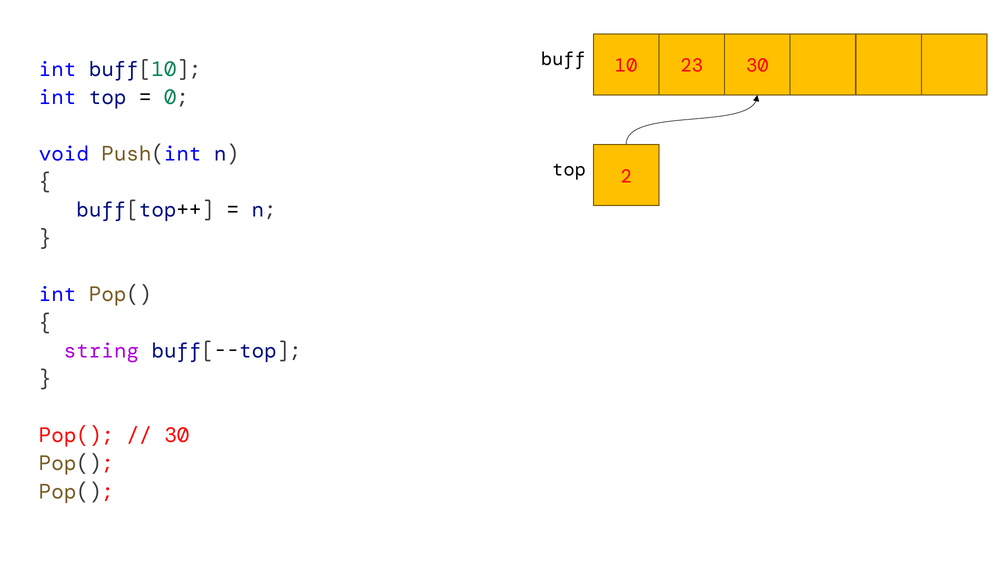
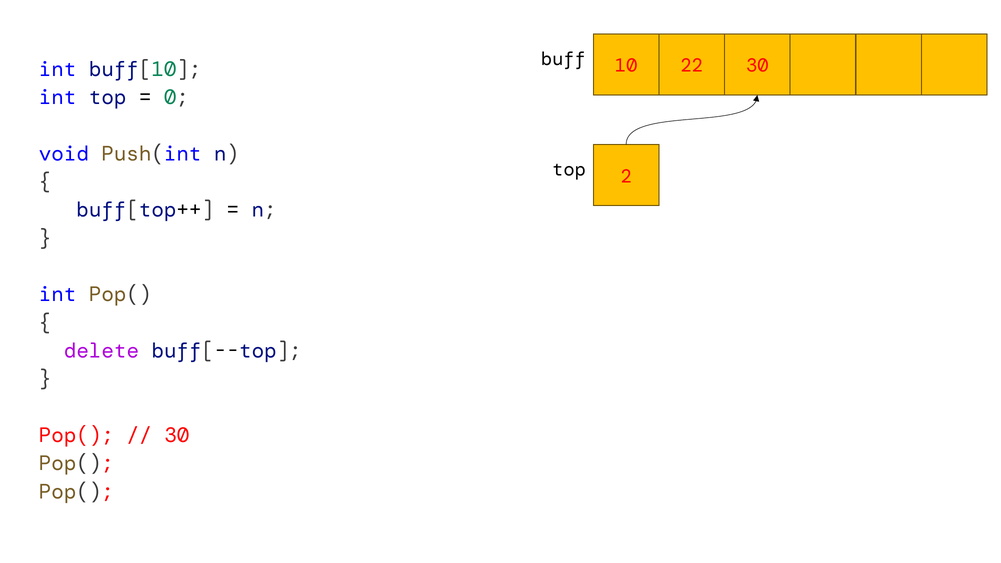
23: 23 -> 22 (692, 66)
string: string -> delete (101, 351)
